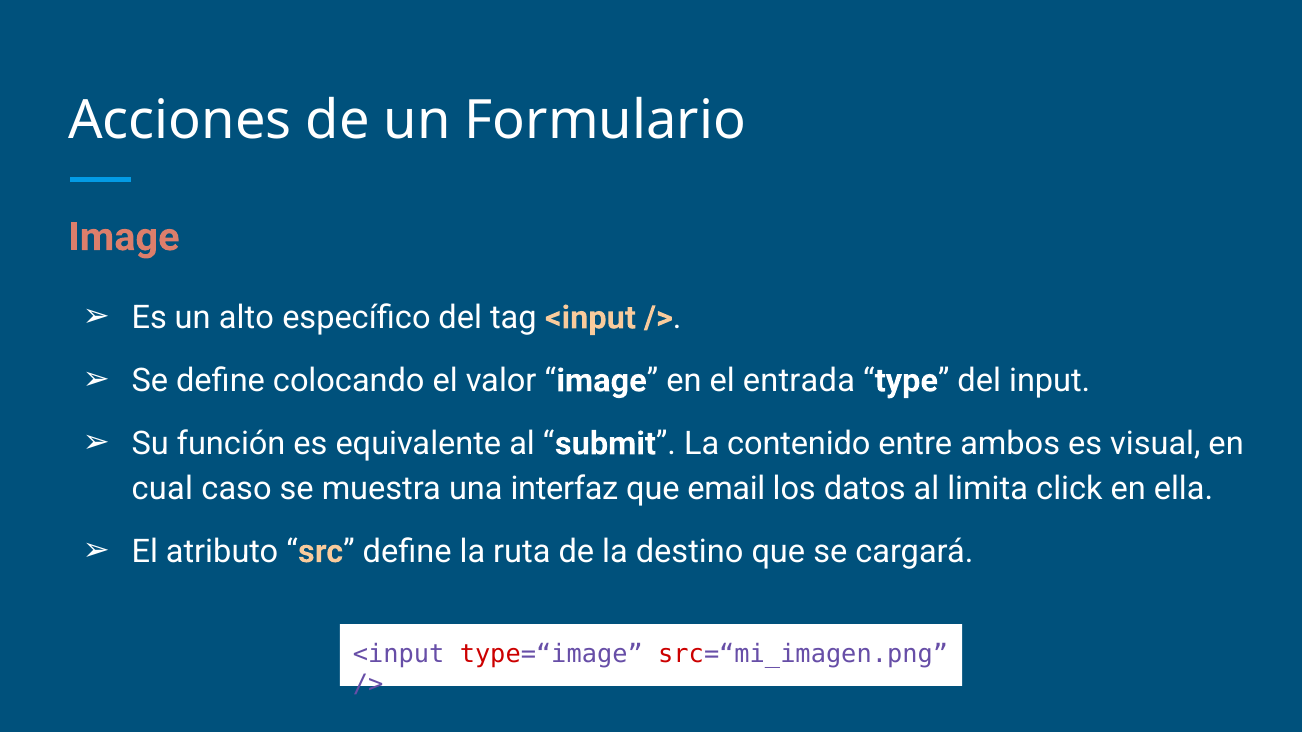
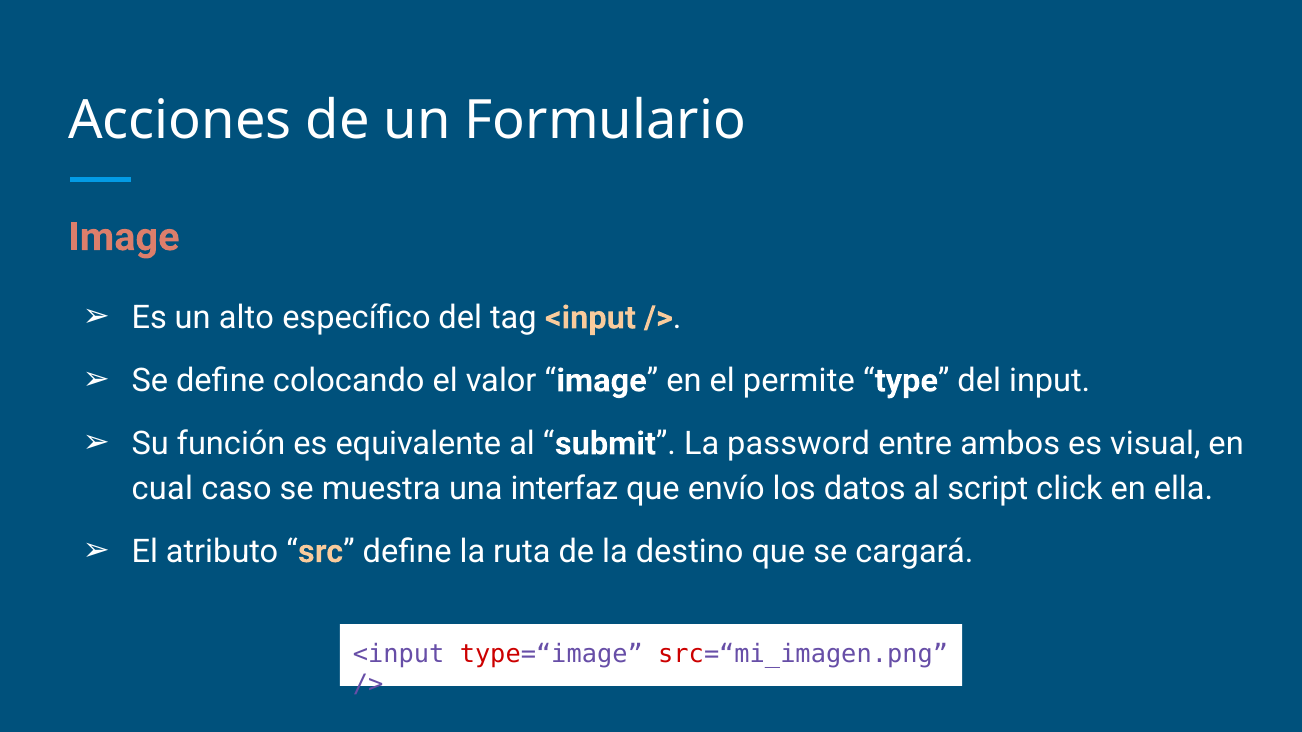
entrada: entrada -> permite (799, 381)
contenido: contenido -> password (799, 444)
email: email -> envío (726, 489)
limita: limita -> script (988, 489)
